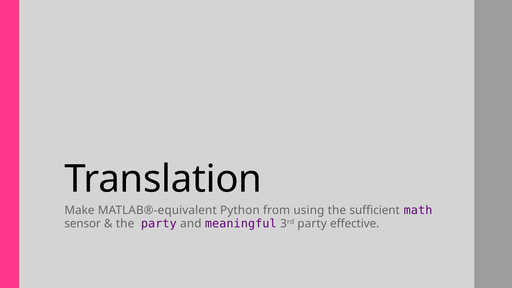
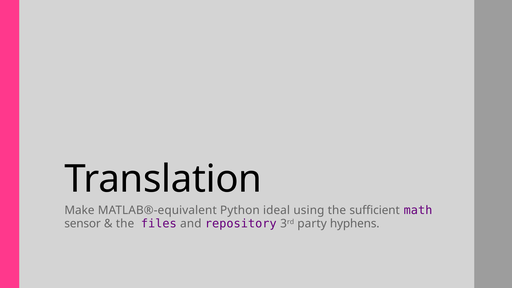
from: from -> ideal (277, 210)
the party: party -> files (159, 224)
meaningful: meaningful -> repository (241, 224)
effective: effective -> hyphens (355, 224)
